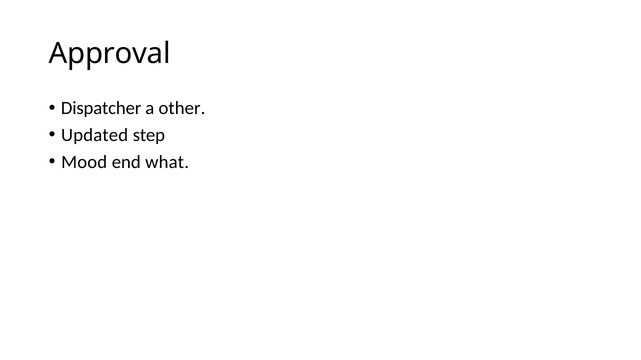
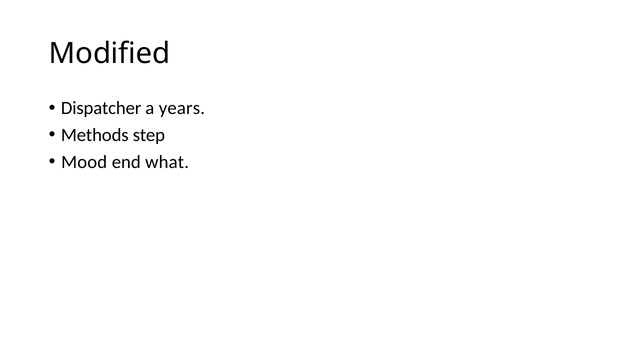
Approval: Approval -> Modified (110, 54)
other: other -> years (182, 108)
Updated: Updated -> Methods (95, 135)
